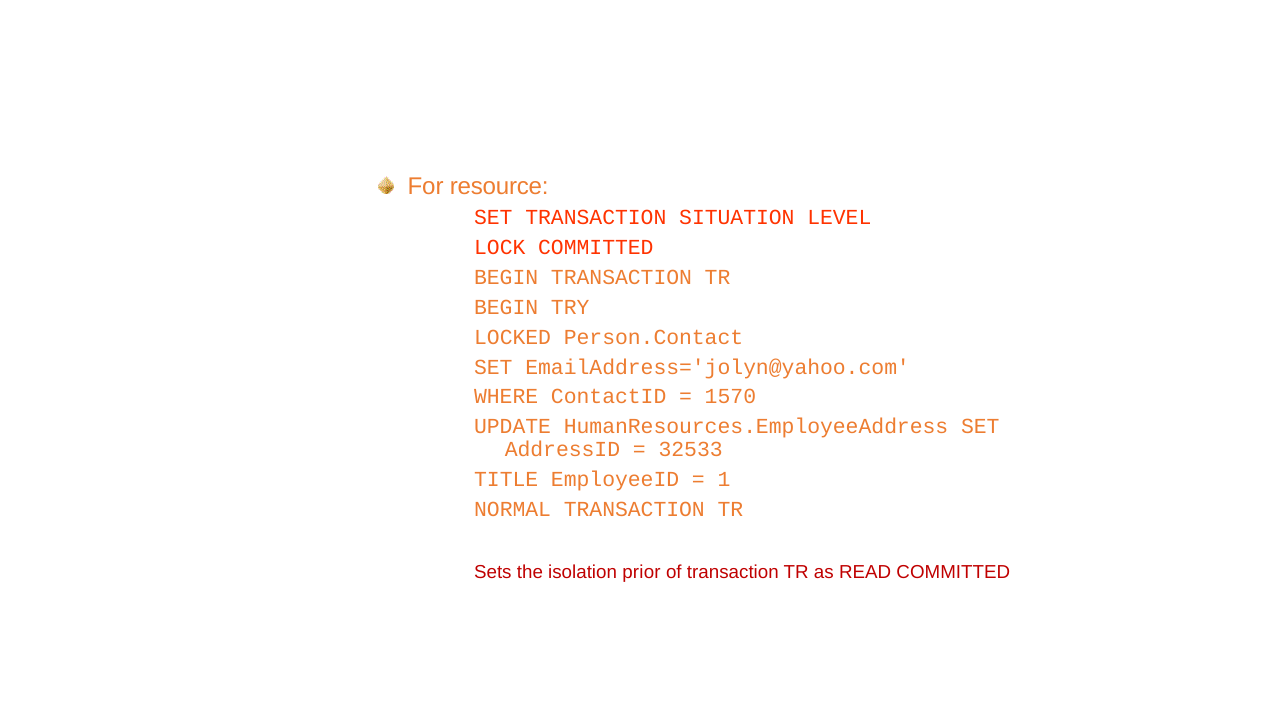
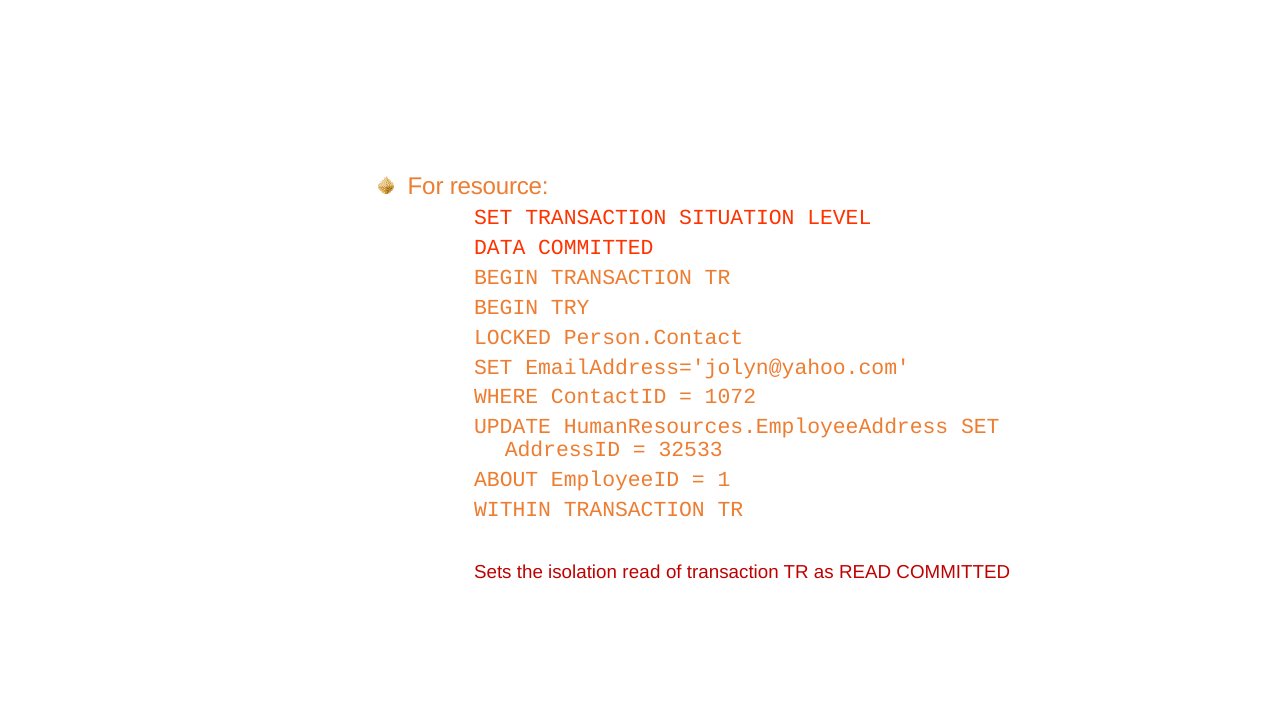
LOCK: LOCK -> DATA (500, 247)
1570: 1570 -> 1072 (730, 396)
TITLE: TITLE -> ABOUT (506, 479)
NORMAL: NORMAL -> WITHIN (513, 509)
isolation prior: prior -> read (641, 572)
